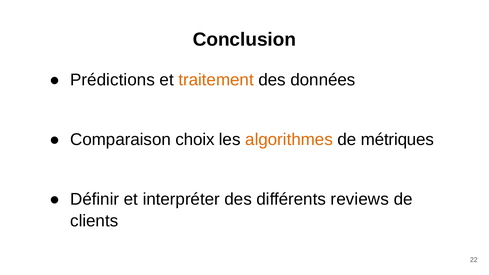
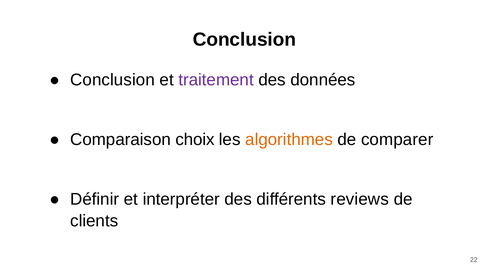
Prédictions: Prédictions -> Conclusion (113, 80)
traitement colour: orange -> purple (216, 80)
métriques: métriques -> comparer (397, 140)
